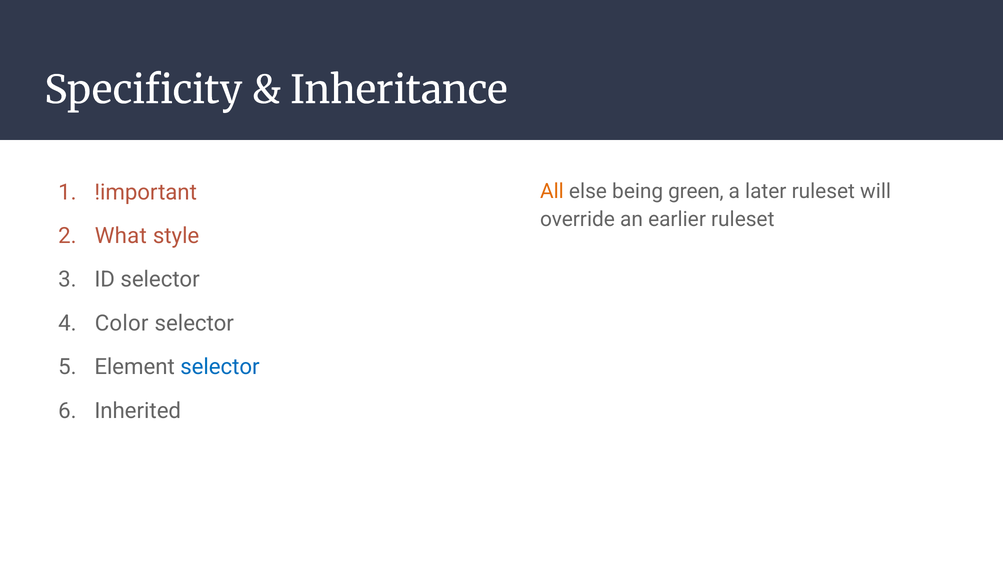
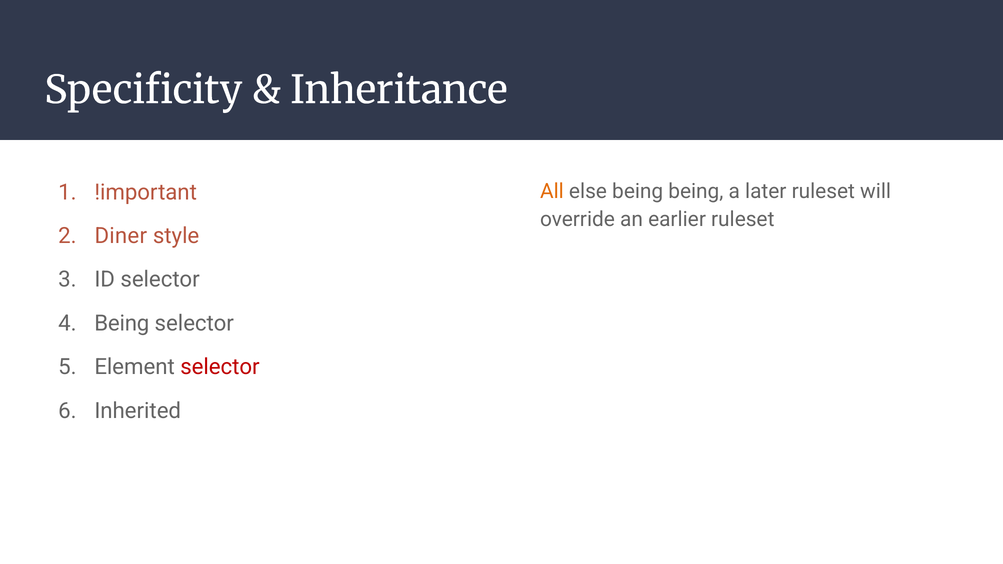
being green: green -> being (696, 191)
What: What -> Diner (121, 236)
Color: Color -> Being (122, 323)
selector colour: blue -> red (220, 367)
